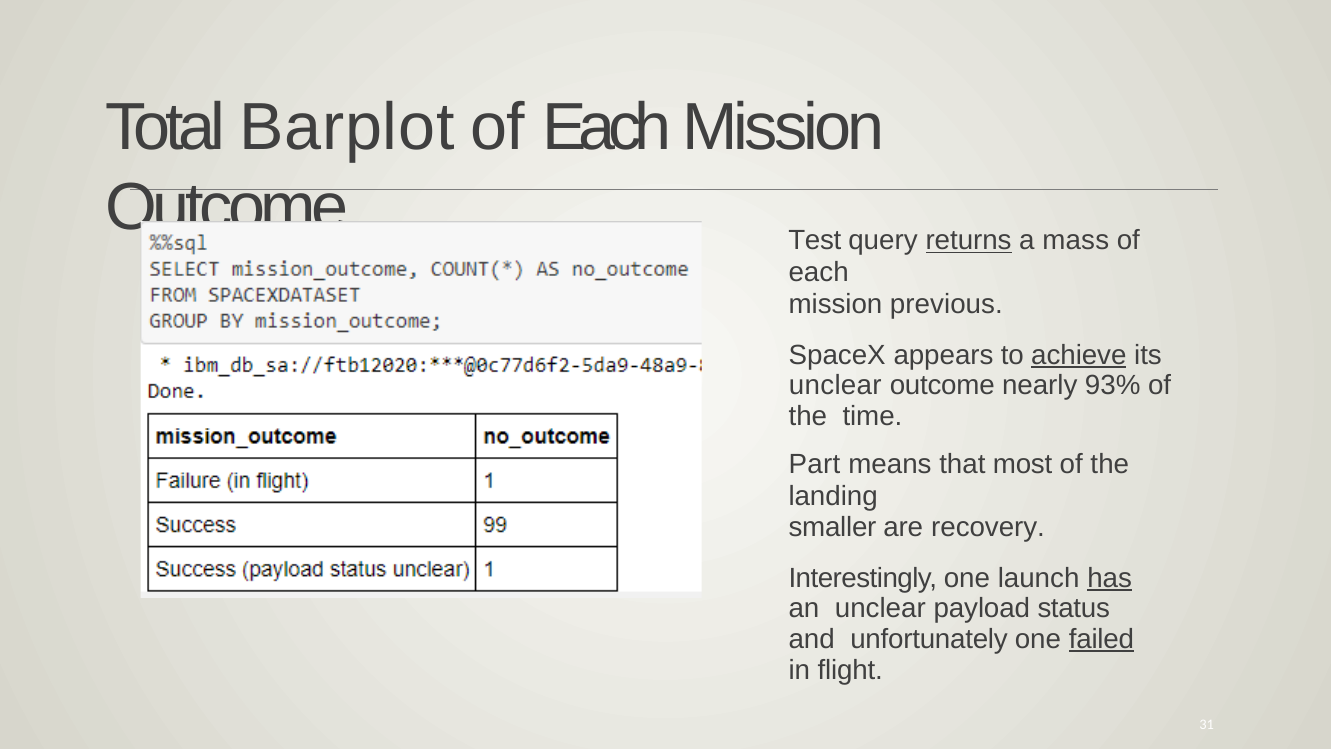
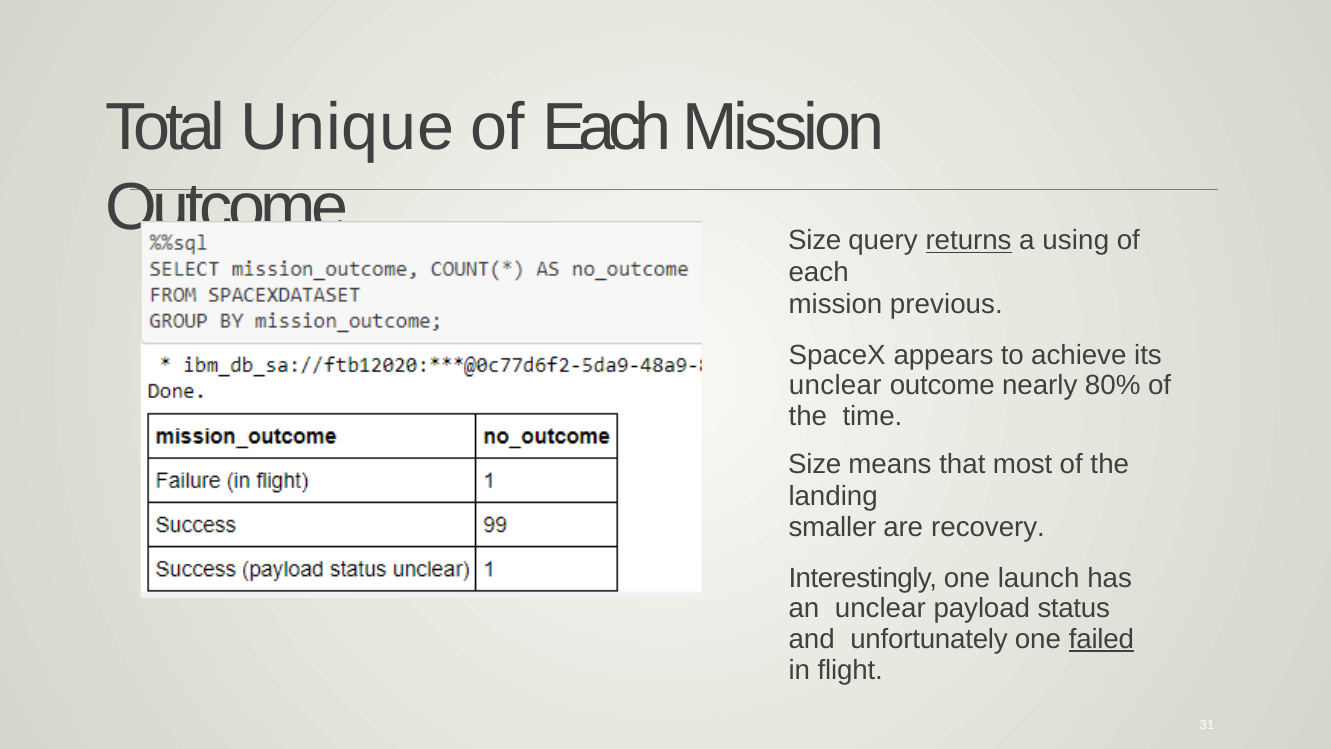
Barplot: Barplot -> Unique (347, 128)
Test: Test -> Size (815, 240)
mass: mass -> using (1076, 240)
achieve underline: present -> none (1079, 355)
93%: 93% -> 80% (1113, 385)
Part: Part -> Size (815, 464)
has underline: present -> none (1110, 578)
